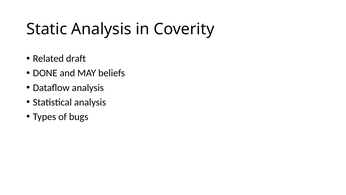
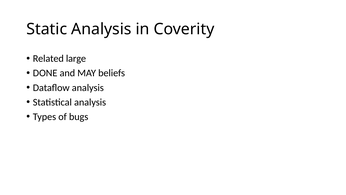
draft: draft -> large (76, 58)
